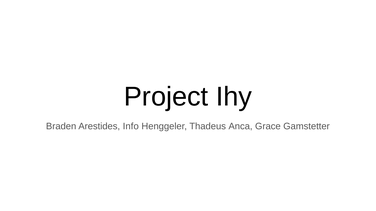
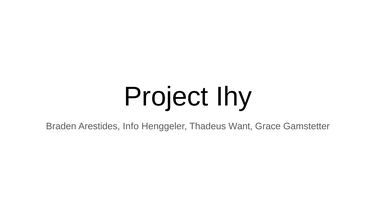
Anca: Anca -> Want (241, 127)
